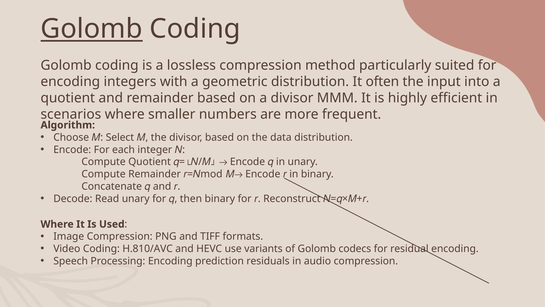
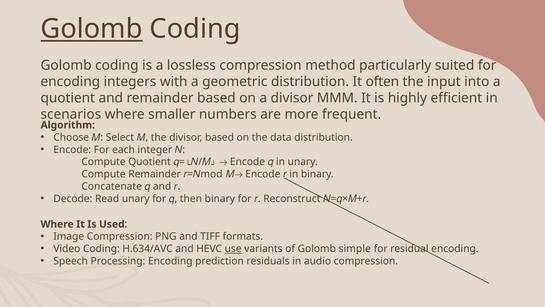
H.810/AVC: H.810/AVC -> H.634/AVC (148, 248)
use underline: none -> present (233, 248)
codecs: codecs -> simple (355, 248)
